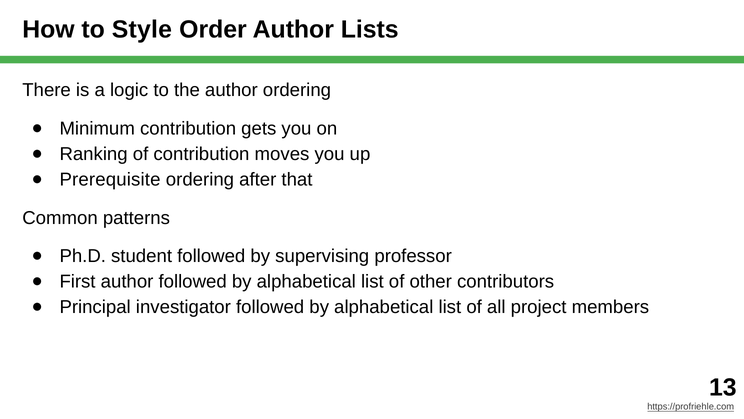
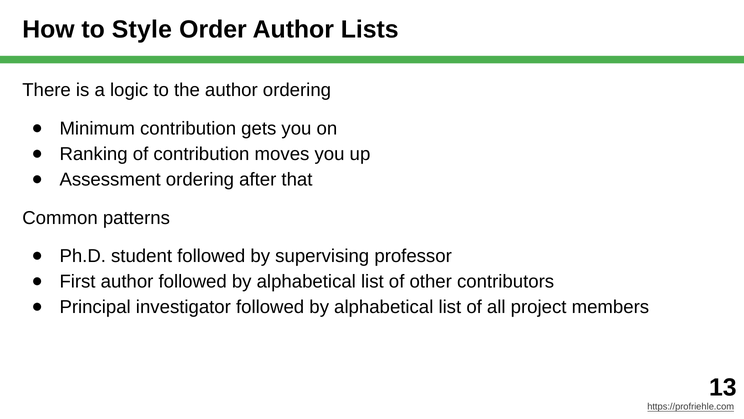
Prerequisite: Prerequisite -> Assessment (110, 180)
